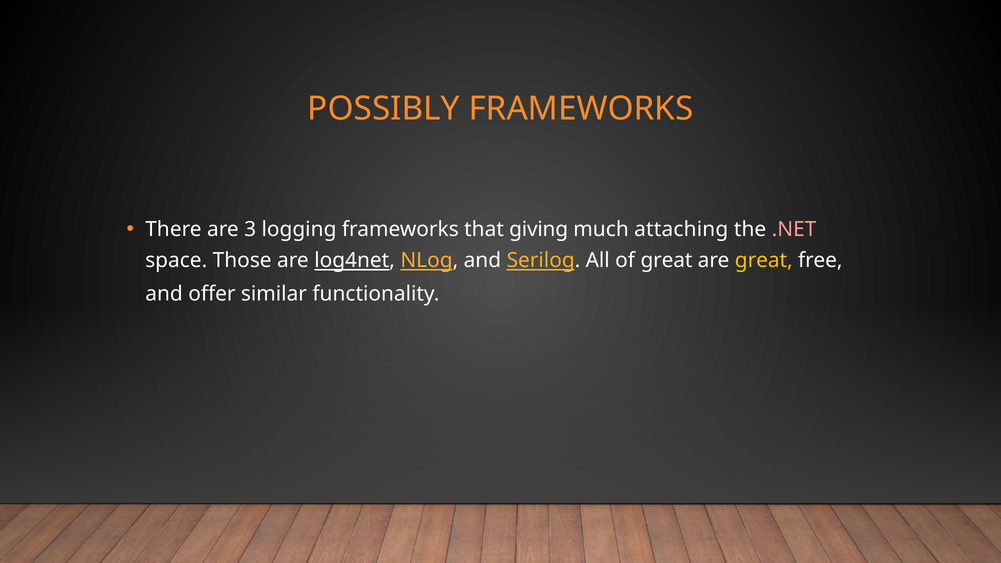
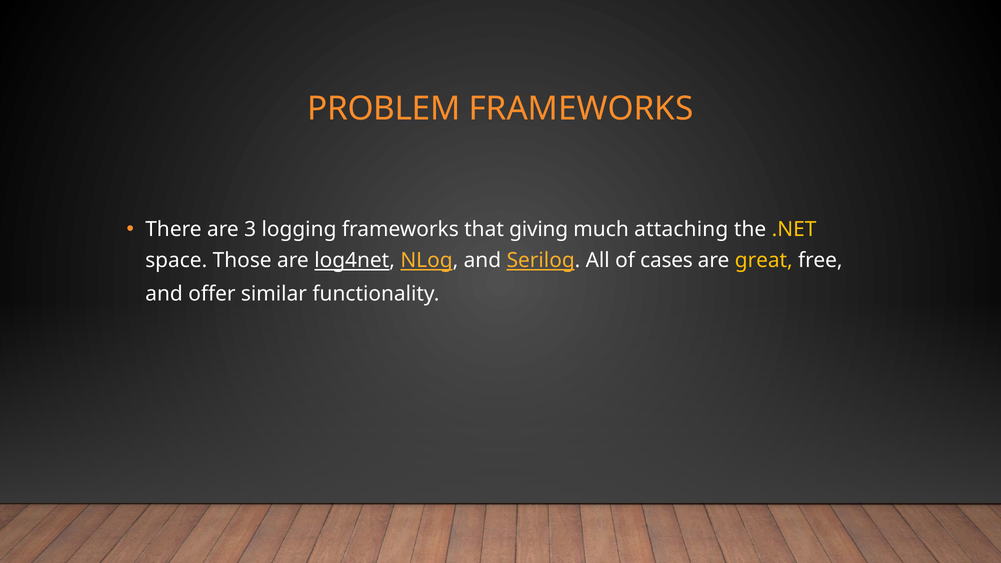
POSSIBLY: POSSIBLY -> PROBLEM (384, 109)
.NET colour: pink -> yellow (794, 230)
of great: great -> cases (667, 260)
